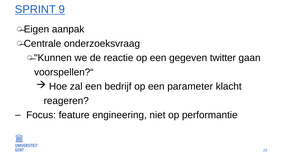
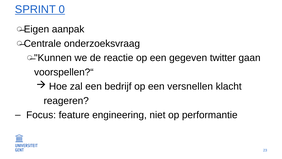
9: 9 -> 0 (62, 9)
parameter: parameter -> versnellen (190, 86)
